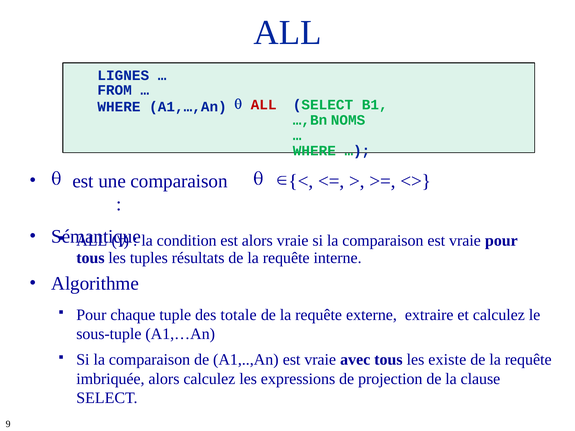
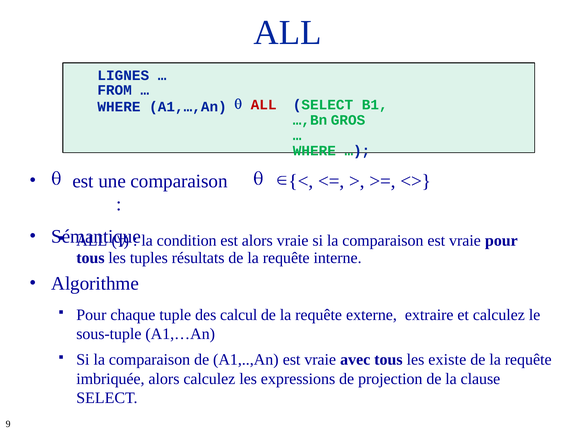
NOMS: NOMS -> GROS (348, 120)
totale: totale -> calcul (239, 315)
